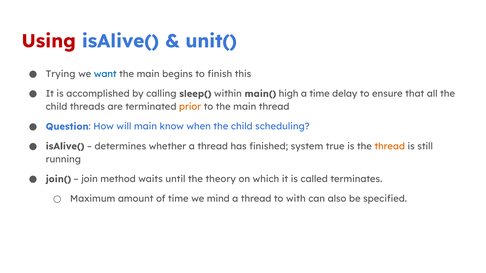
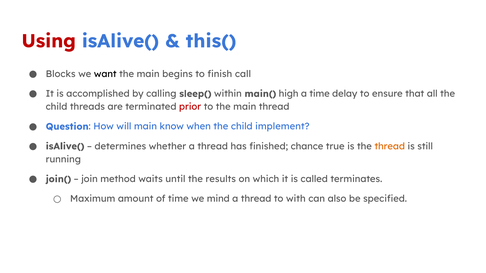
unit(: unit( -> this( (211, 41)
Trying: Trying -> Blocks (61, 74)
want colour: blue -> black (105, 74)
this: this -> call (243, 74)
prior colour: orange -> red (190, 107)
scheduling: scheduling -> implement (282, 127)
system: system -> chance (307, 147)
theory: theory -> results (221, 179)
